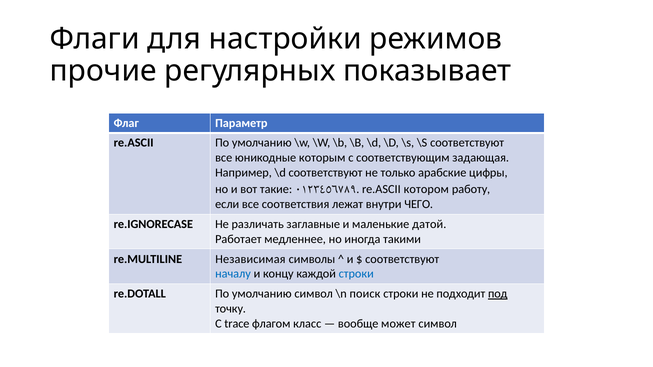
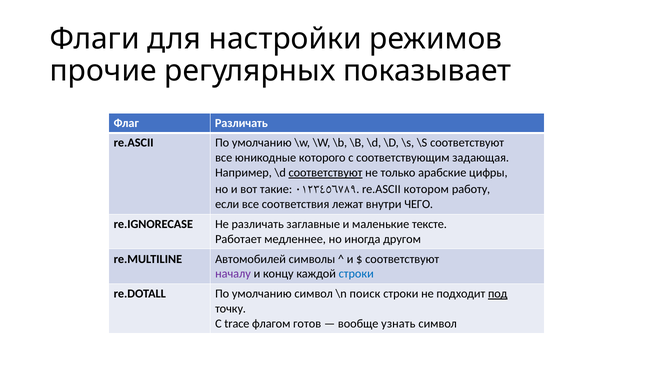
Флаг Параметр: Параметр -> Различать (241, 123)
которым: которым -> которого (322, 158)
соответствуют underline: none -> present (326, 173)
датой: датой -> тексте (429, 224)
такими: такими -> другом (402, 239)
Независимая: Независимая -> Автомобилей (251, 259)
началу colour: blue -> purple (233, 274)
класс: класс -> готов (307, 324)
может: может -> узнать (398, 324)
